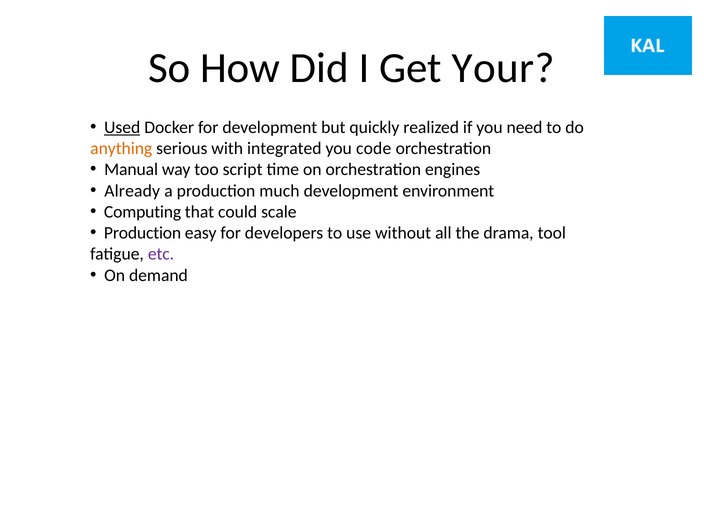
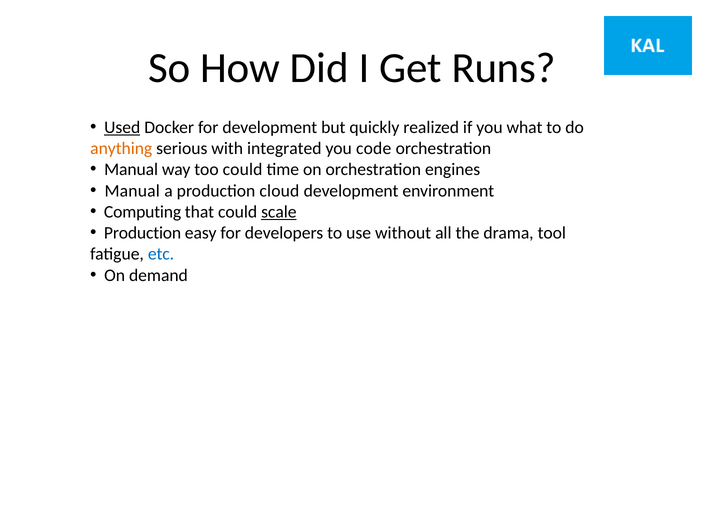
Your: Your -> Runs (504, 68)
need: need -> what (525, 127)
too script: script -> could (243, 170)
Already: Already -> Manual (132, 191)
much: much -> cloud (279, 191)
scale underline: none -> present (279, 212)
etc colour: purple -> blue (161, 254)
